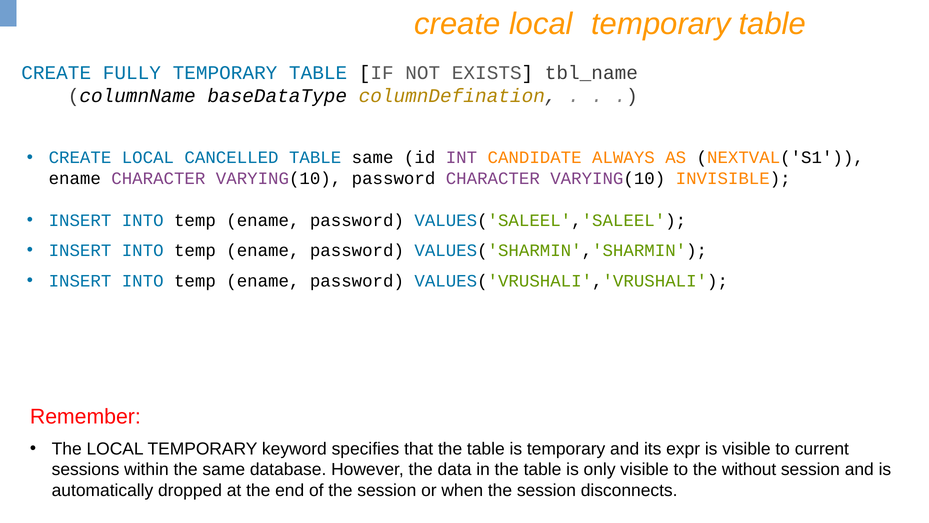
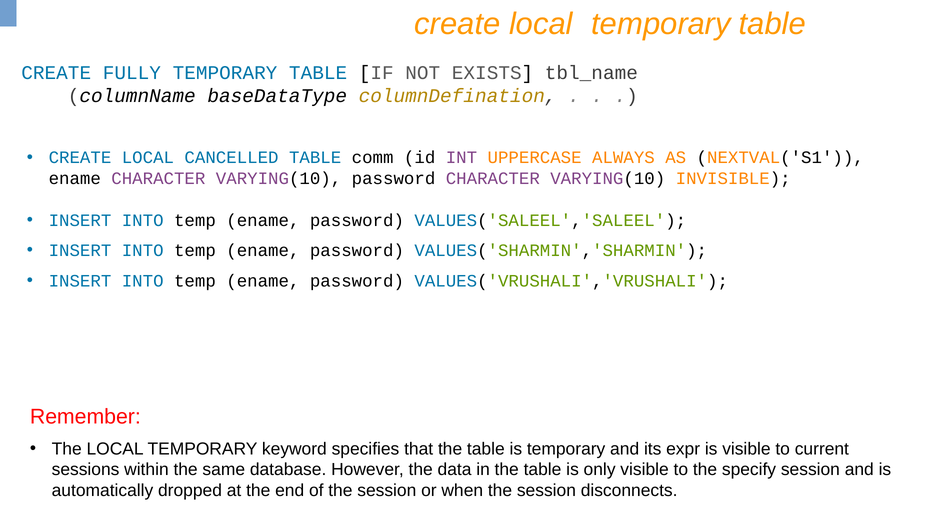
TABLE same: same -> comm (373, 158)
CANDIDATE: CANDIDATE -> UPPERCASE (535, 158)
without: without -> specify (749, 469)
